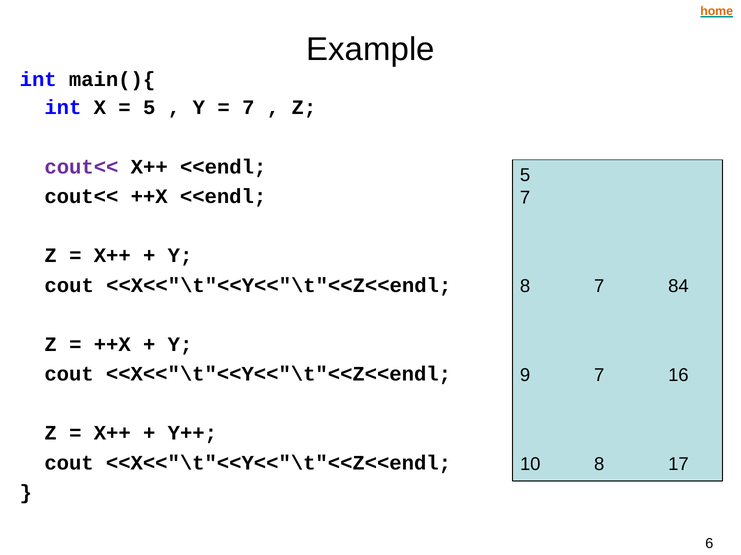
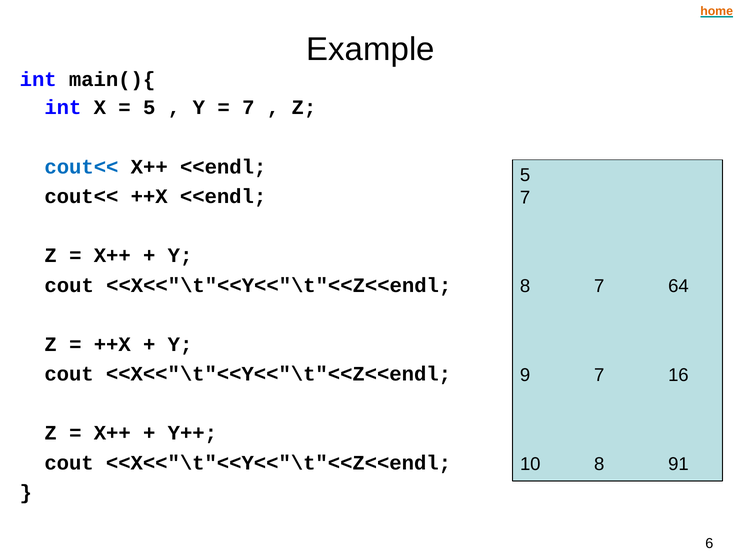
cout<< colour: purple -> blue (81, 167)
84: 84 -> 64 (678, 287)
17: 17 -> 91 (678, 465)
